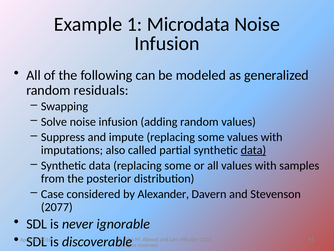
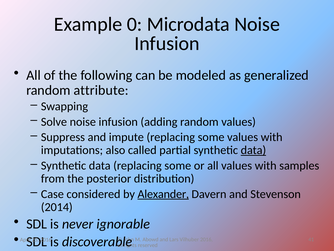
1: 1 -> 0 (135, 24)
residuals: residuals -> attribute (101, 90)
Alexander underline: none -> present (163, 194)
2077: 2077 -> 2014 (57, 207)
